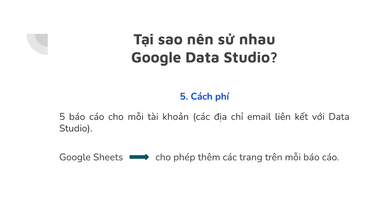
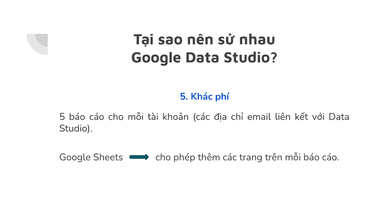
Cách: Cách -> Khác (202, 97)
